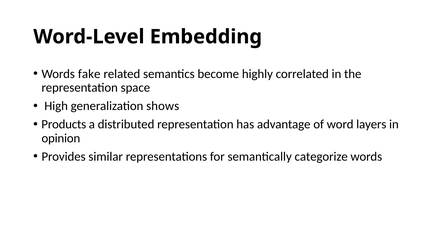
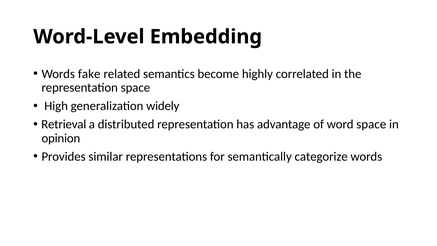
shows: shows -> widely (163, 106)
Products: Products -> Retrieval (64, 124)
word layers: layers -> space (371, 124)
